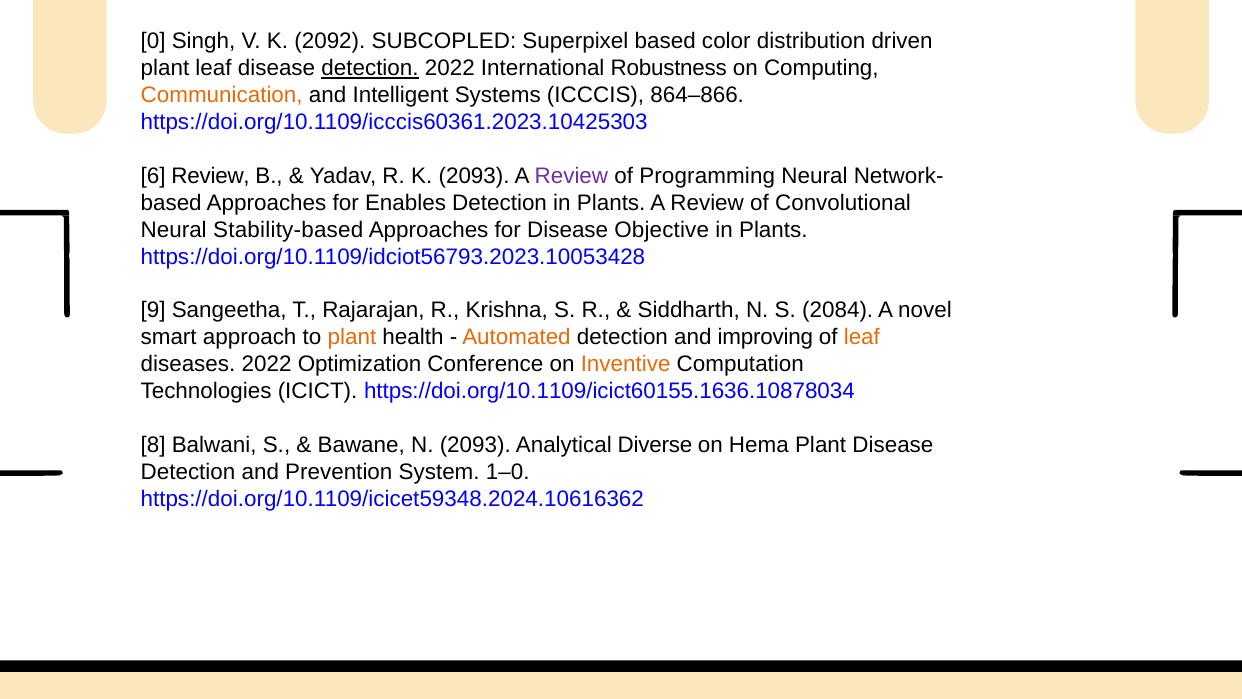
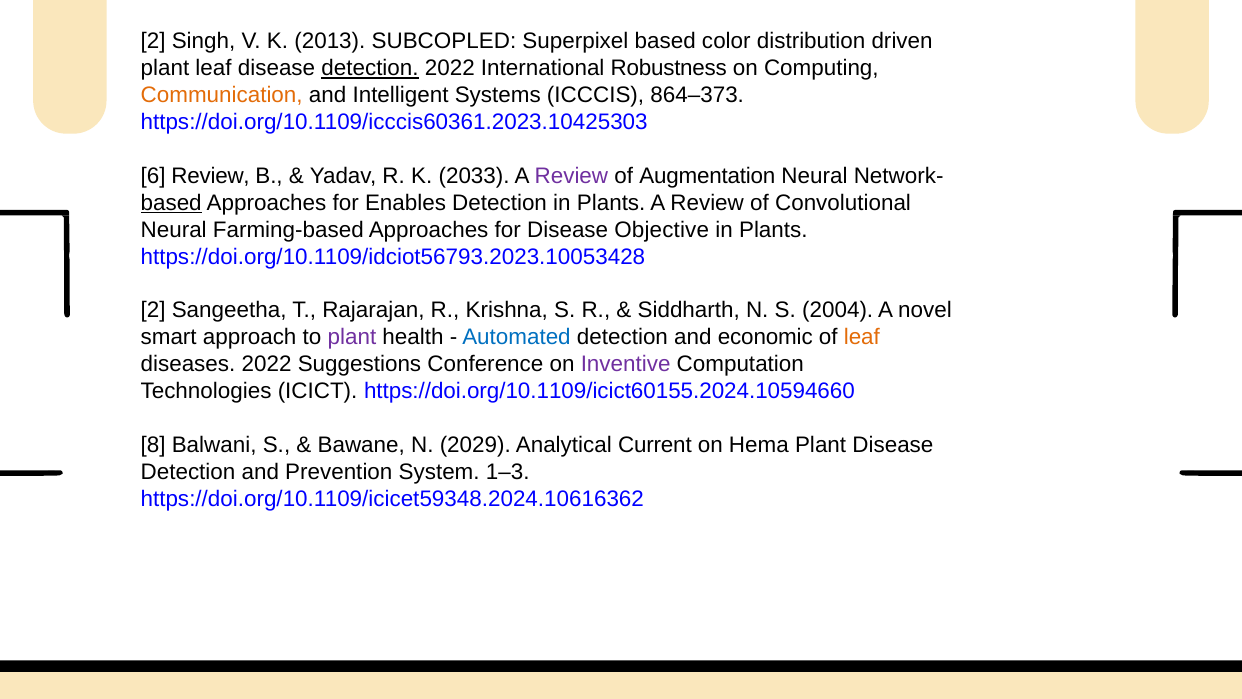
0: 0 -> 2 (153, 41)
2092: 2092 -> 2013 (330, 41)
864–866: 864–866 -> 864–373 (697, 95)
K 2093: 2093 -> 2033 (474, 176)
Programming: Programming -> Augmentation (707, 176)
based underline: none -> present (171, 203)
Stability-based: Stability-based -> Farming-based (288, 230)
9: 9 -> 2 (153, 310)
2084: 2084 -> 2004 (838, 310)
plant colour: orange -> purple (352, 337)
Automated colour: orange -> blue (517, 337)
improving: improving -> economic (765, 337)
Optimization: Optimization -> Suggestions (359, 364)
Inventive colour: orange -> purple (626, 364)
https://doi.org/10.1109/icict60155.1636.10878034: https://doi.org/10.1109/icict60155.1636.10878034 -> https://doi.org/10.1109/icict60155.2024.10594660 (609, 391)
N 2093: 2093 -> 2029 (475, 445)
Diverse: Diverse -> Current (655, 445)
1–0: 1–0 -> 1–3 (508, 472)
